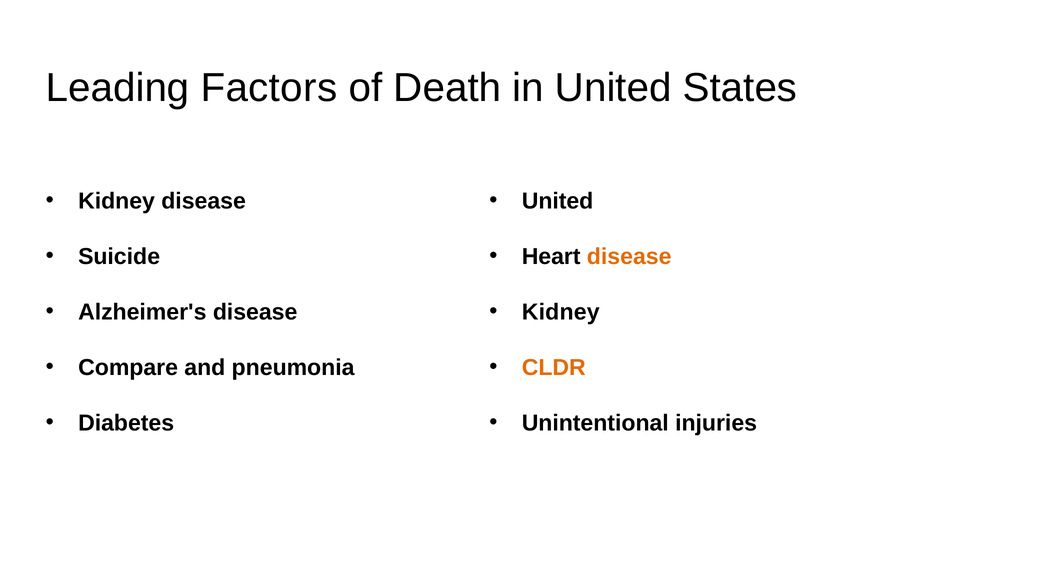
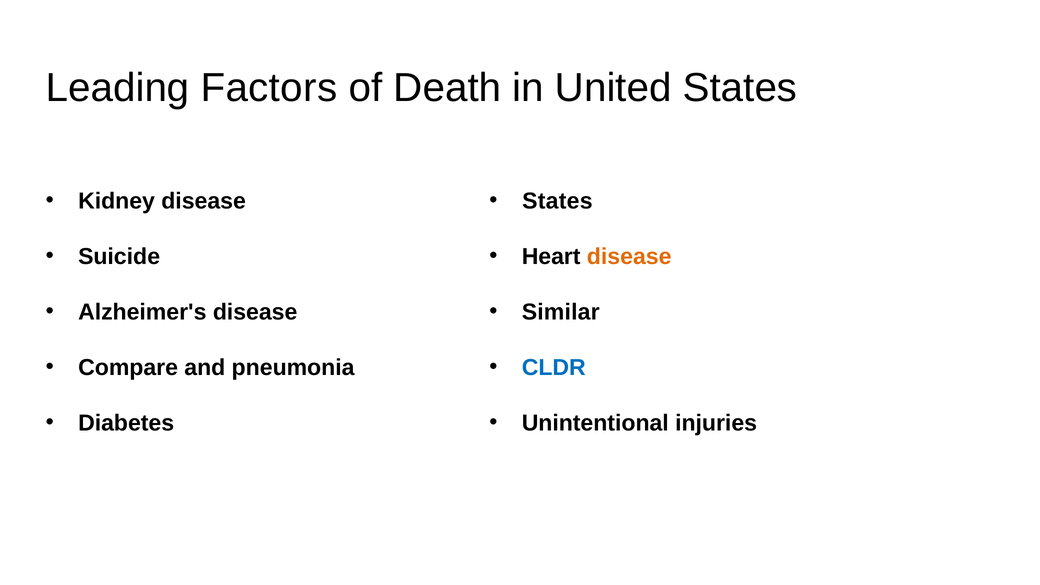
United: United -> States (557, 201)
Kidney: Kidney -> Similar (561, 312)
CLDR colour: orange -> blue (554, 368)
